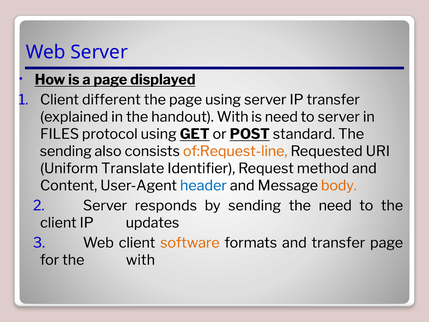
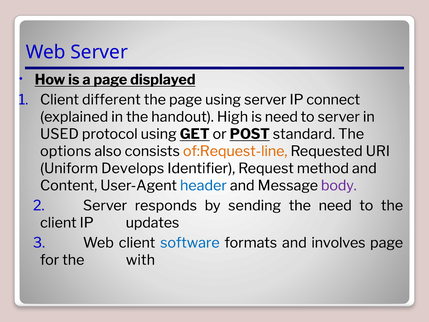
IP transfer: transfer -> connect (333, 100)
handout With: With -> High (232, 117)
FILES: FILES -> USED (59, 134)
sending: sending -> options (66, 151)
Translate: Translate -> Develops (133, 168)
body colour: orange -> purple (339, 185)
software colour: orange -> blue (190, 243)
and transfer: transfer -> involves (338, 243)
